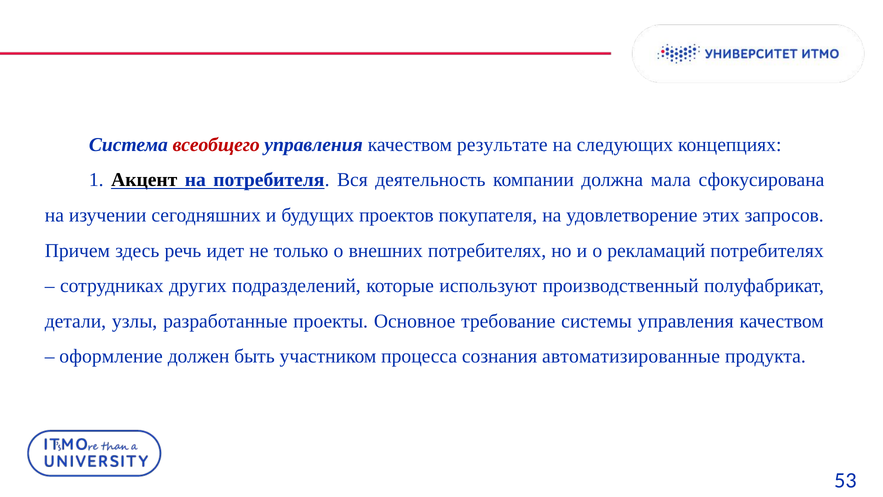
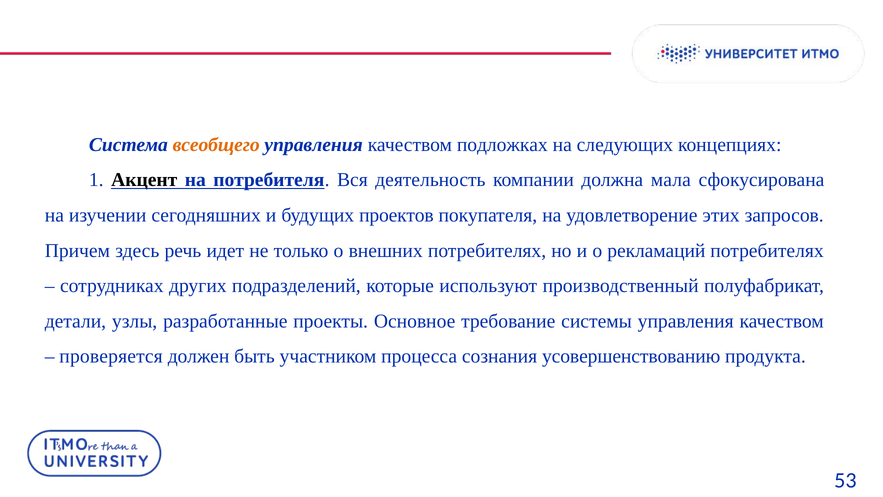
всеобщего colour: red -> orange (216, 145)
результате: результате -> подложках (502, 145)
оформление: оформление -> проверяется (111, 356)
автоматизированные: автоматизированные -> усовершенствованию (631, 356)
